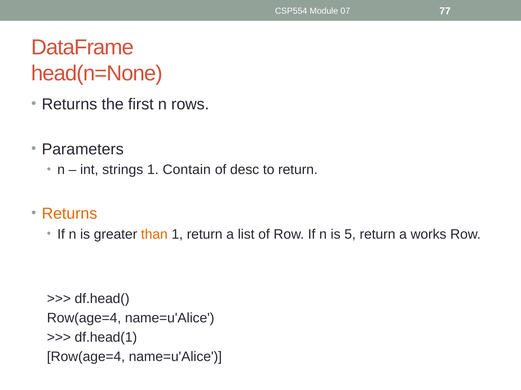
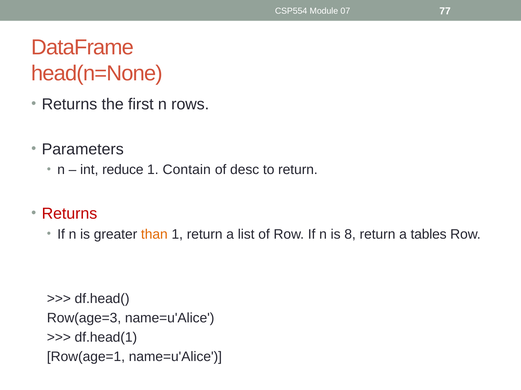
strings: strings -> reduce (123, 170)
Returns colour: orange -> red (69, 214)
5: 5 -> 8 (350, 235)
works: works -> tables (429, 235)
Row(age=4: Row(age=4 -> Row(age=3 (84, 319)
Row(age=4: Row(age=4 -> Row(age=1 (86, 357)
